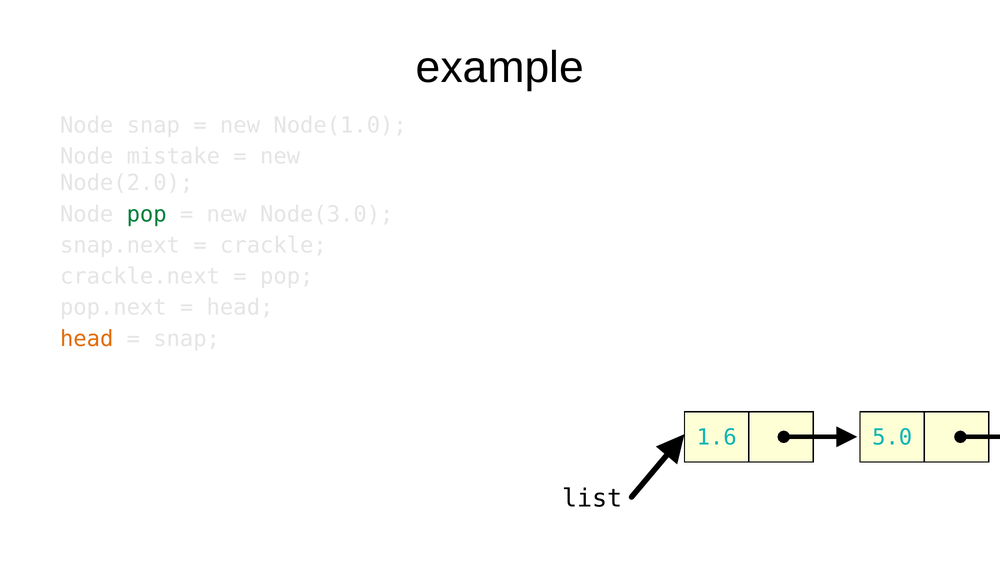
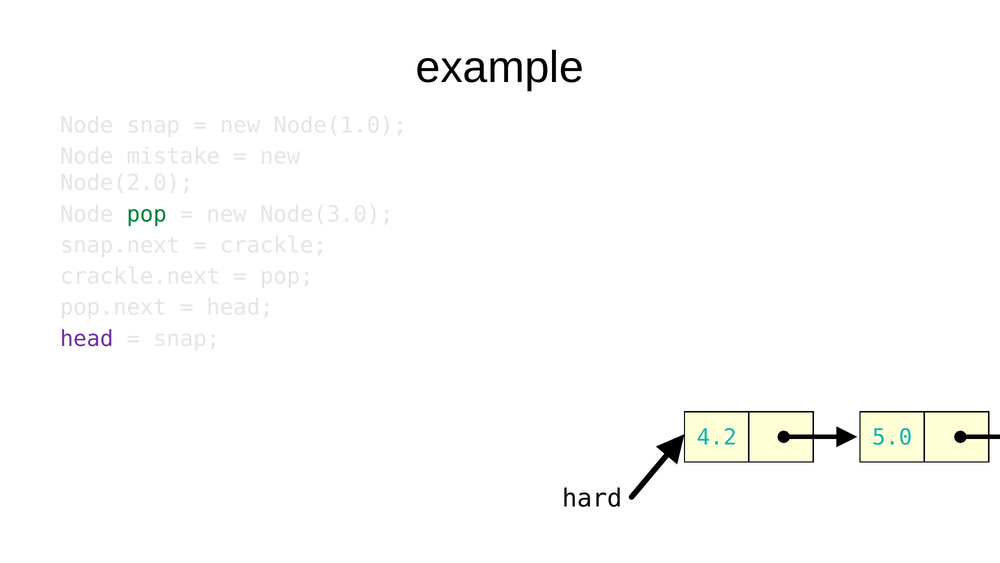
head colour: orange -> purple (87, 338)
1.6: 1.6 -> 4.2 (717, 437)
list: list -> hard (592, 498)
